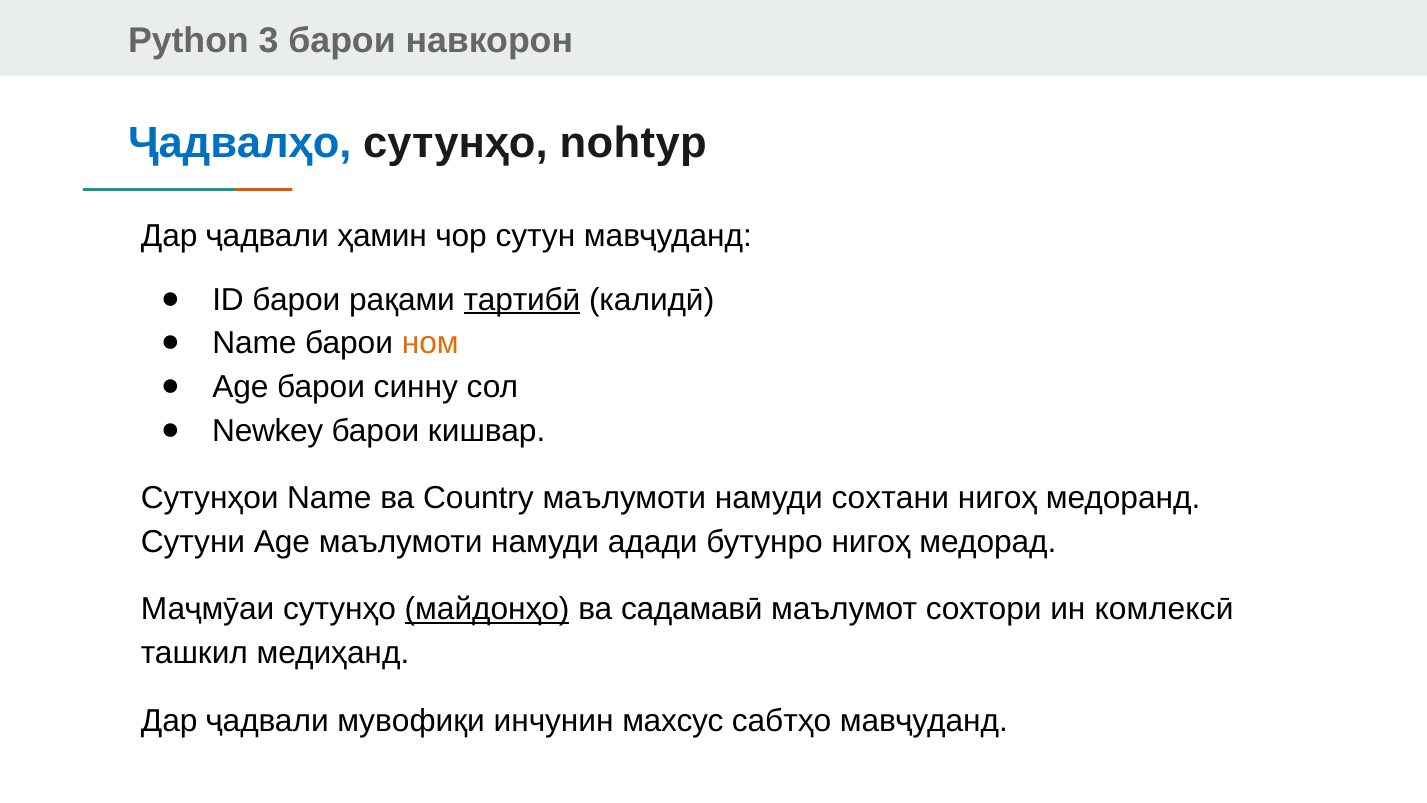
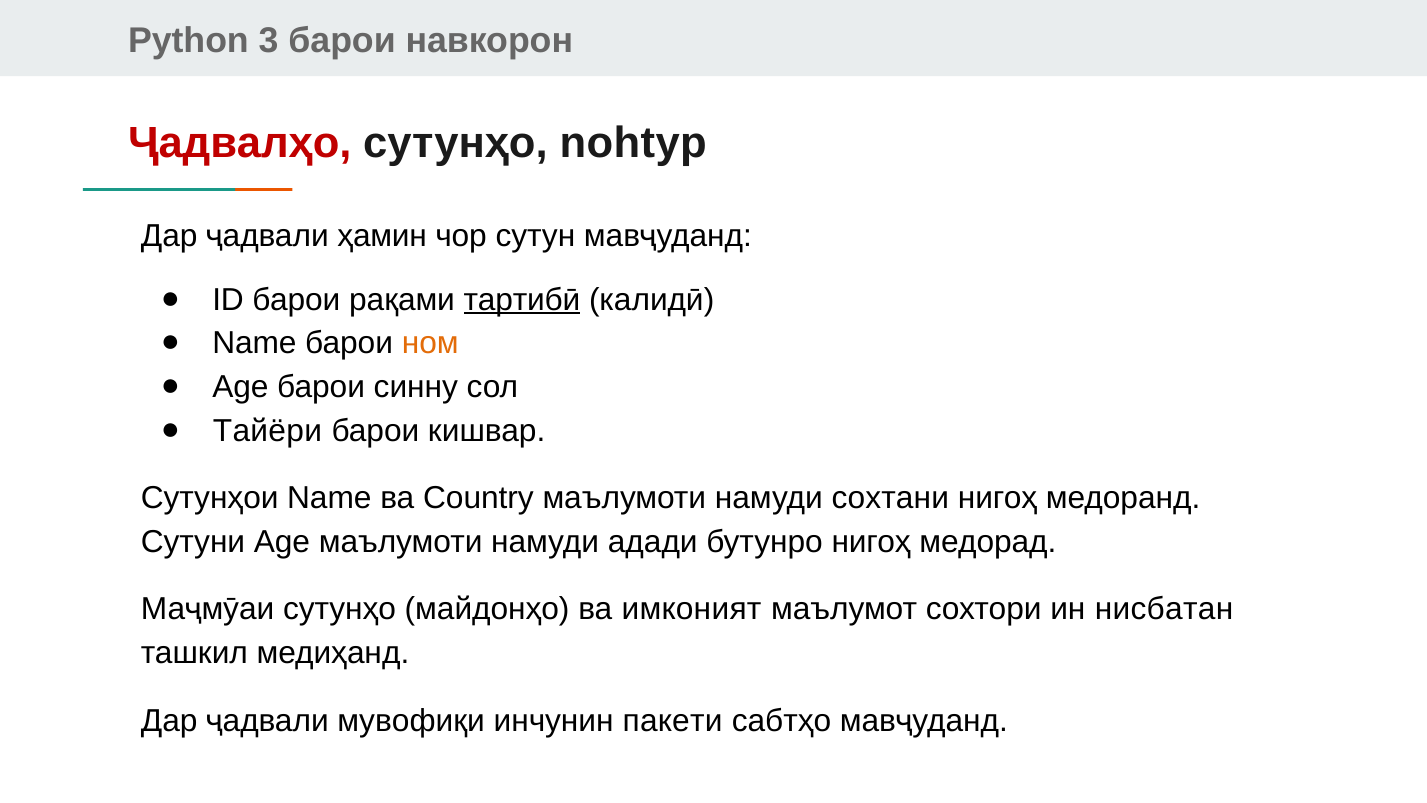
Ҷадвалҳо colour: blue -> red (240, 143)
Newkey: Newkey -> Тайёри (267, 431)
майдонҳо underline: present -> none (487, 609)
садамавӣ: садамавӣ -> имконият (692, 609)
комлексӣ: комлексӣ -> нисбатан (1164, 609)
махсус: махсус -> пакети (673, 720)
